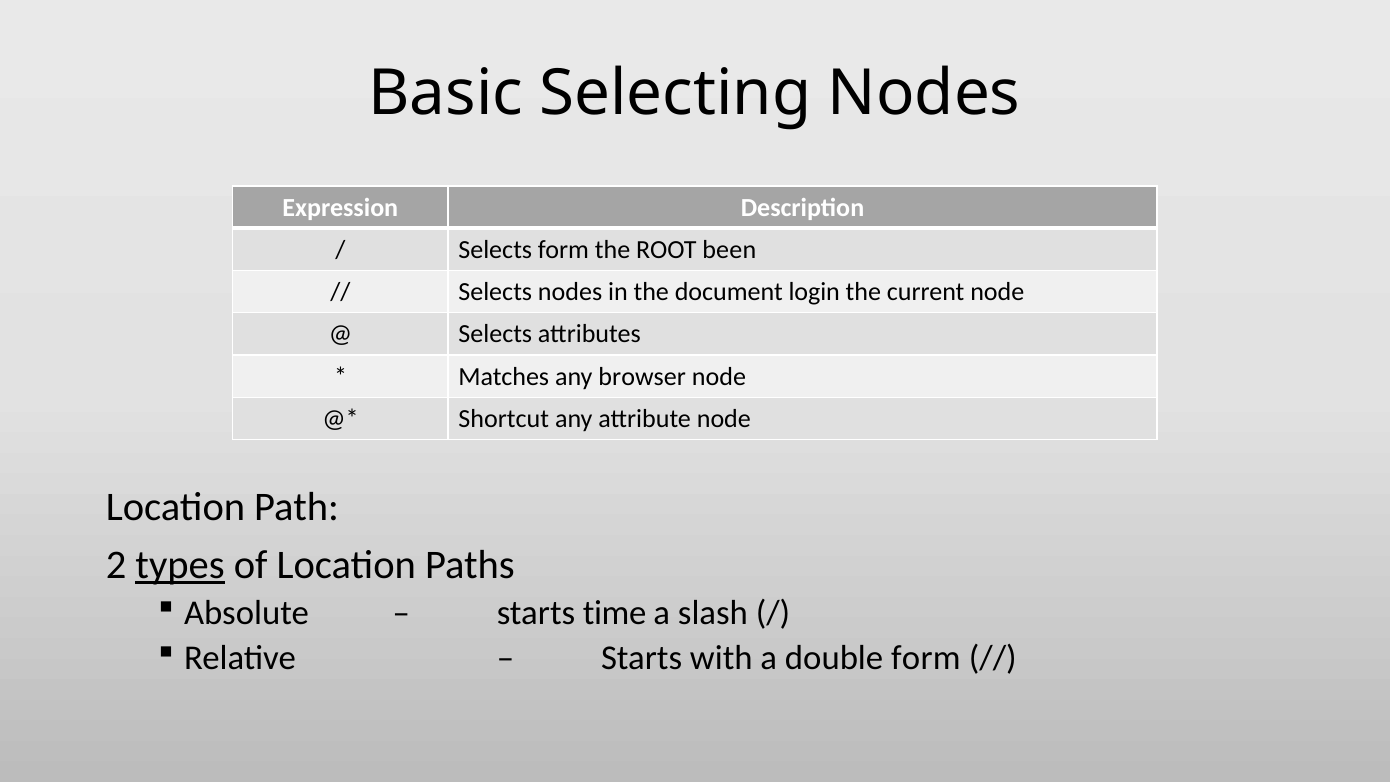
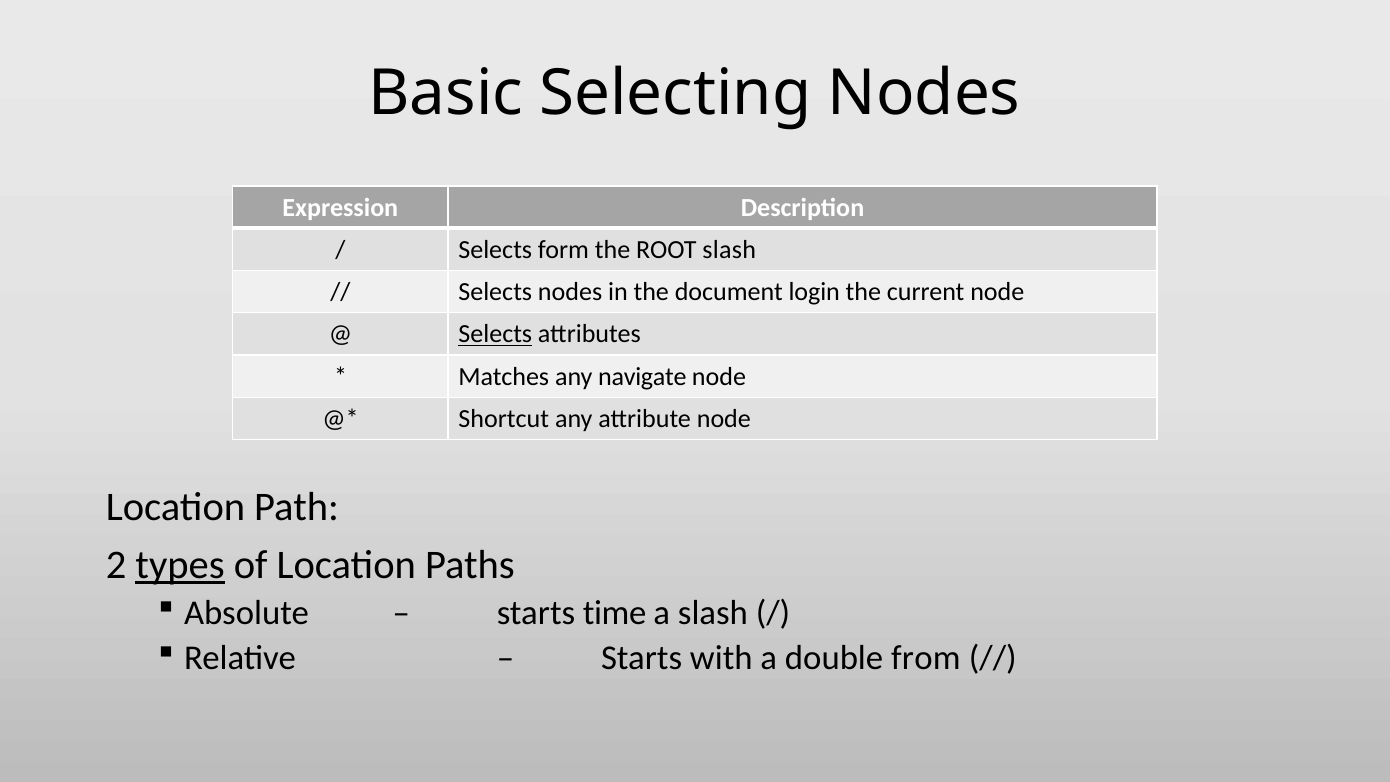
ROOT been: been -> slash (729, 250)
Selects underline: none -> present (495, 334)
browser: browser -> navigate (642, 376)
double form: form -> from (926, 658)
